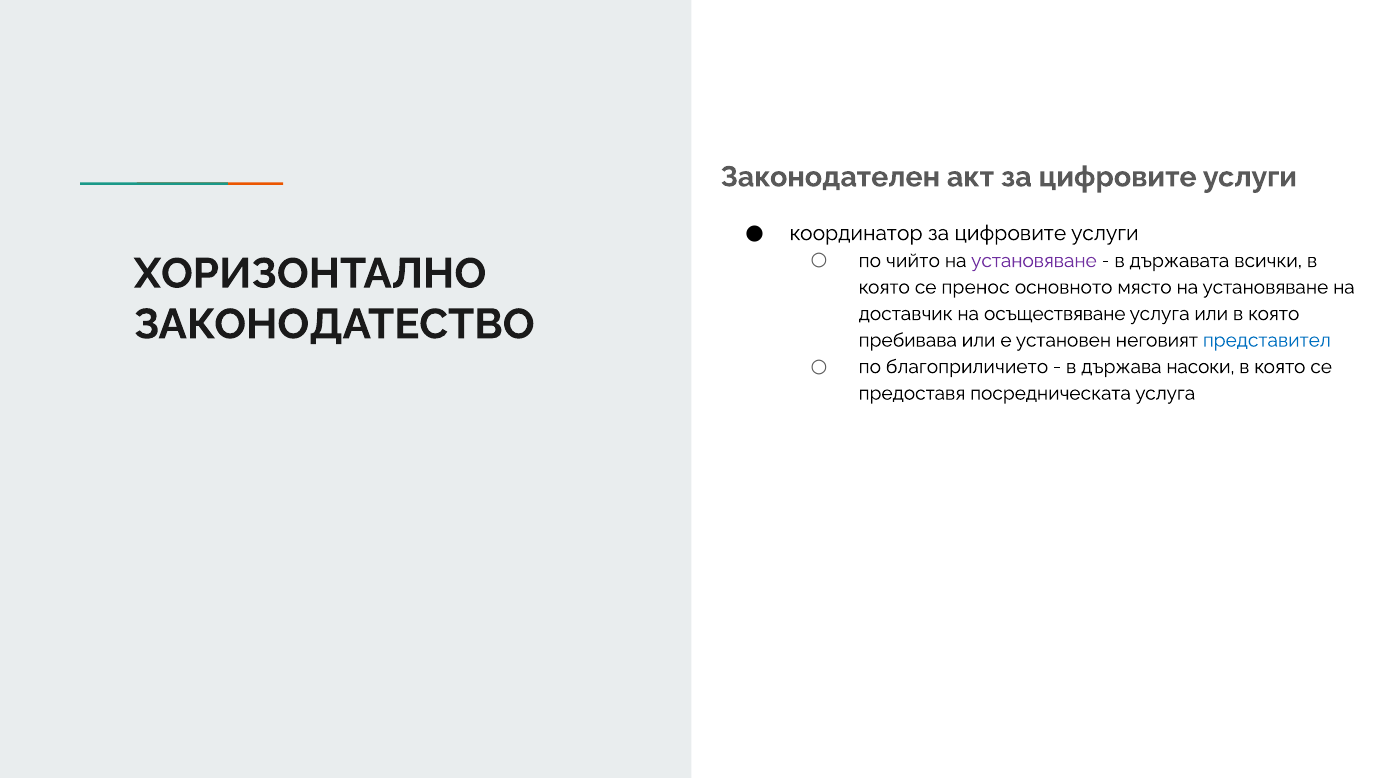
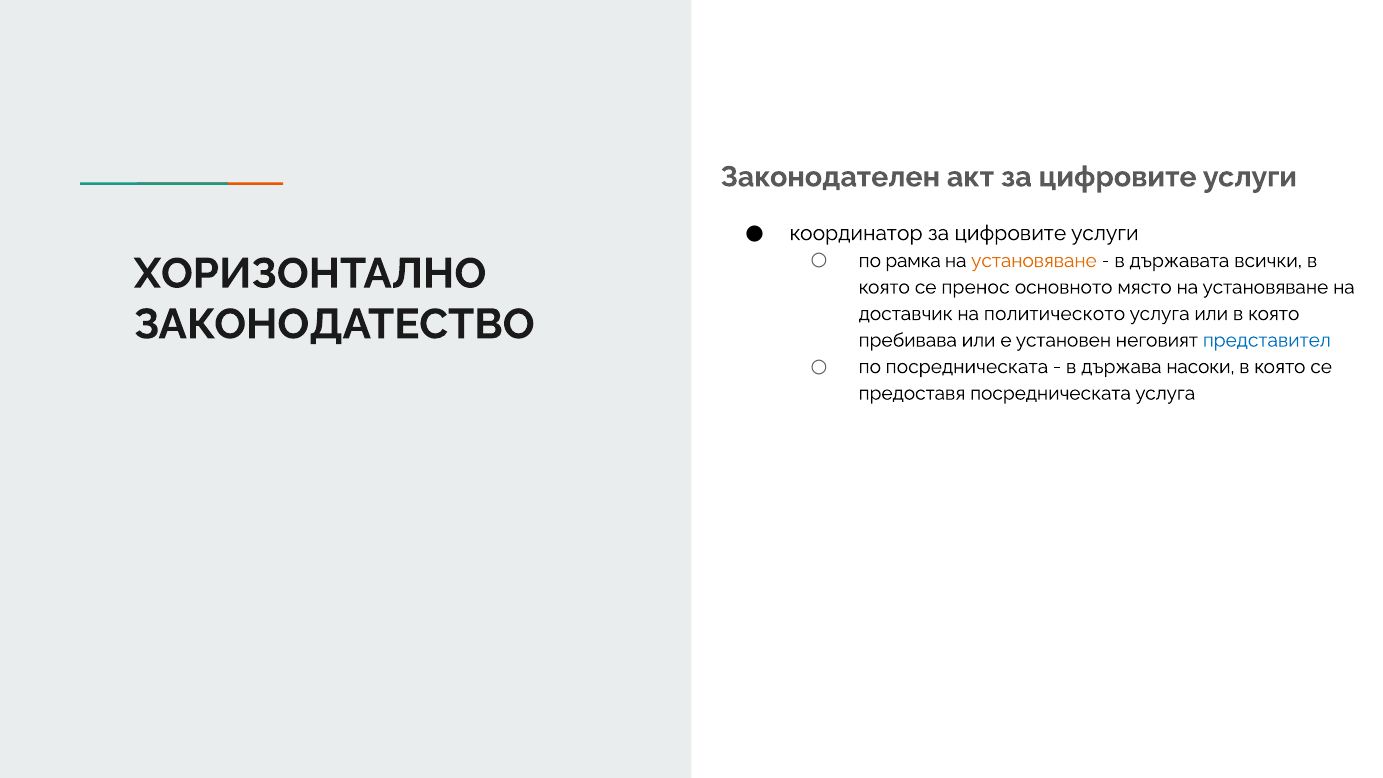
чийто: чийто -> рамка (913, 261)
установяване colour: purple -> orange (1034, 261)
осъществяване: осъществяване -> политическото (1055, 314)
по благоприличието: благоприличието -> посредническата (967, 367)
